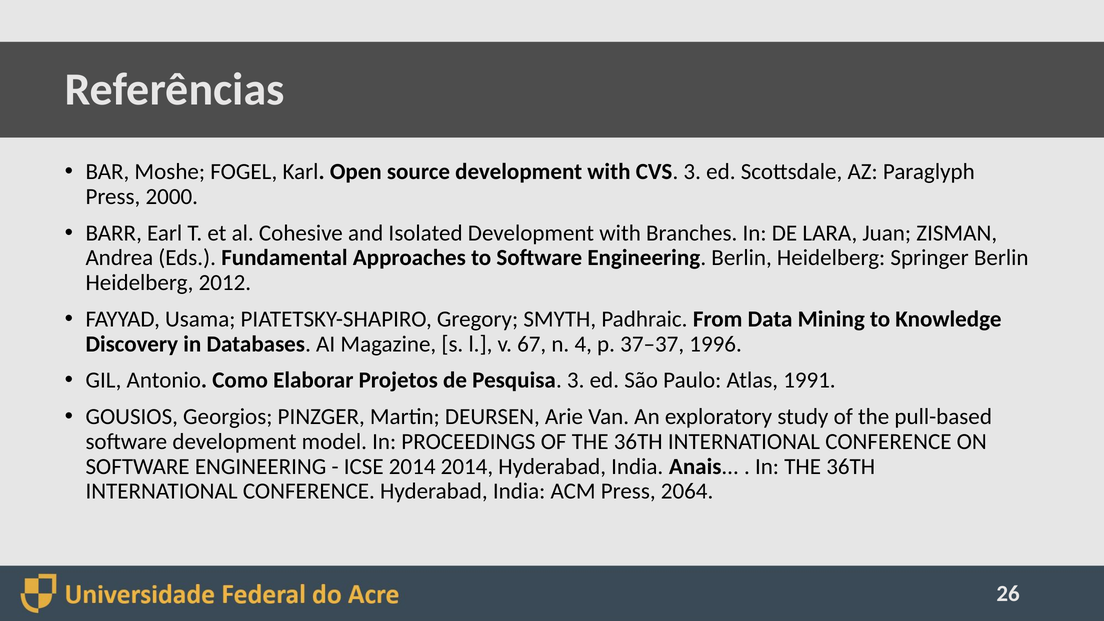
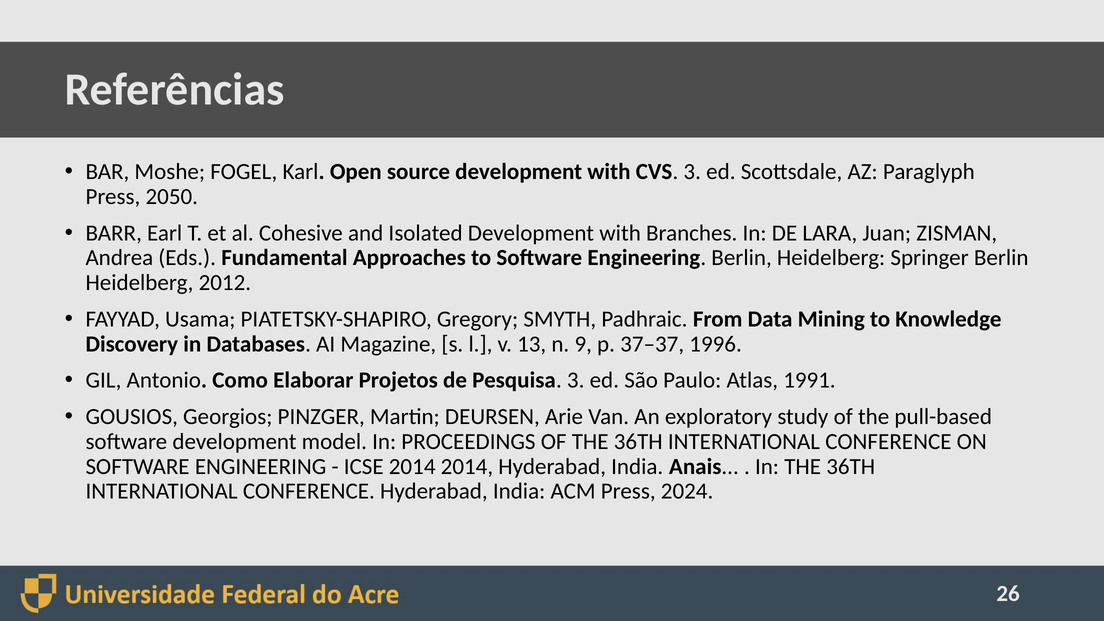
2000: 2000 -> 2050 (172, 197)
67: 67 -> 13 (532, 344)
4: 4 -> 9 (583, 344)
2064: 2064 -> 2024 (687, 491)
